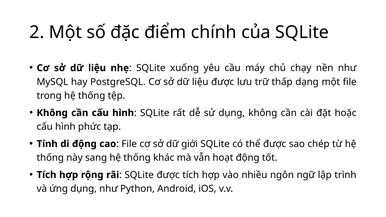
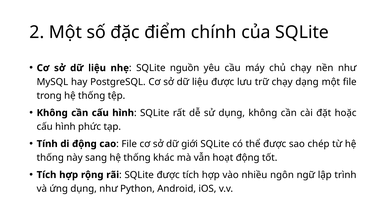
xuống: xuống -> nguồn (185, 68)
trữ thấp: thấp -> chạy (282, 82)
